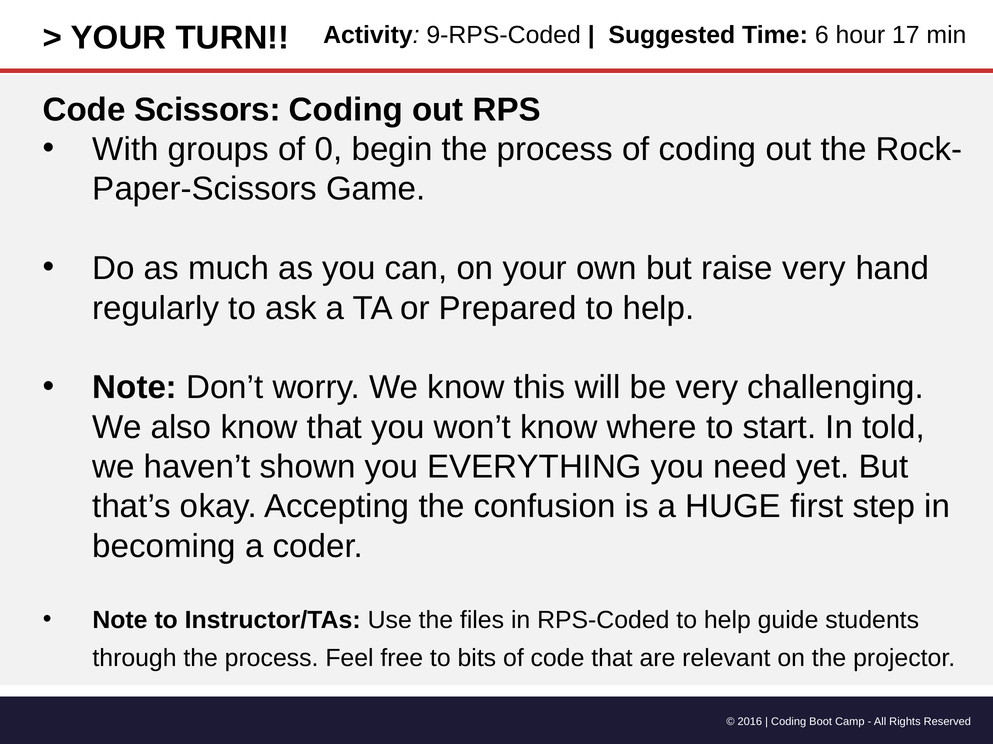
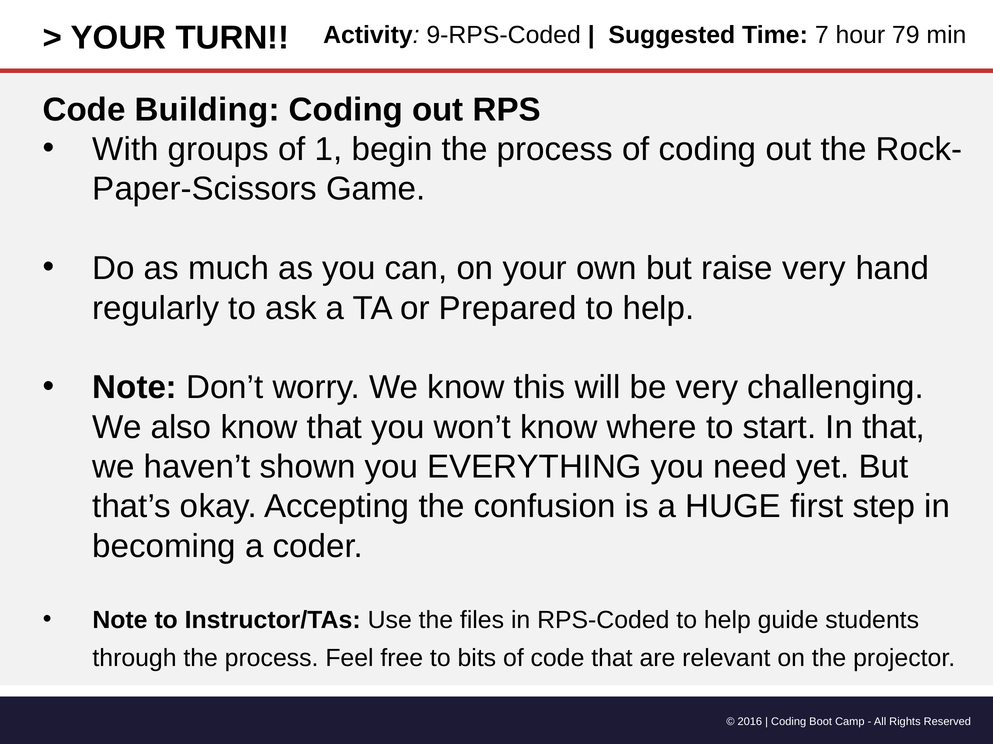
6: 6 -> 7 (822, 35)
17: 17 -> 79 (906, 35)
Scissors: Scissors -> Building (207, 110)
0: 0 -> 1 (329, 150)
In told: told -> that (894, 428)
